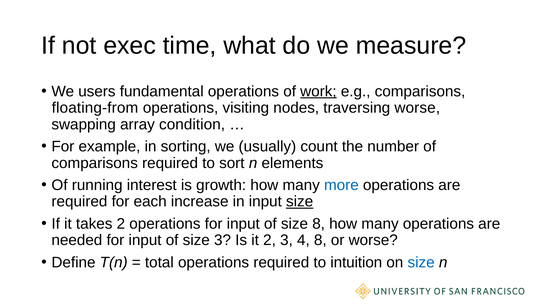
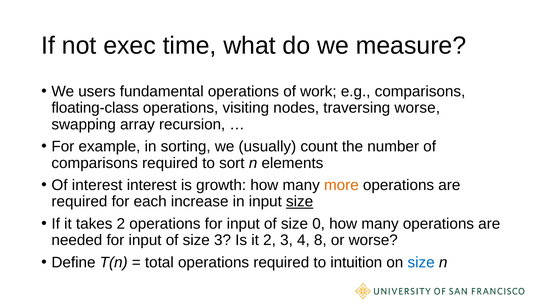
work underline: present -> none (318, 91)
floating-from: floating-from -> floating-class (95, 108)
condition: condition -> recursion (192, 124)
Of running: running -> interest (97, 185)
more colour: blue -> orange (341, 185)
size 8: 8 -> 0 (319, 224)
